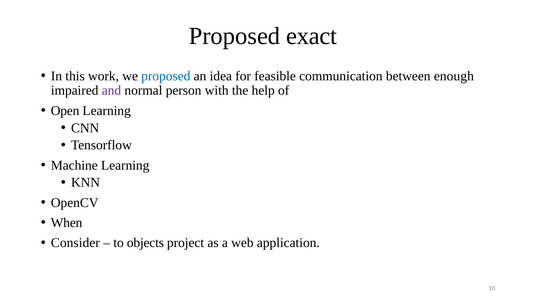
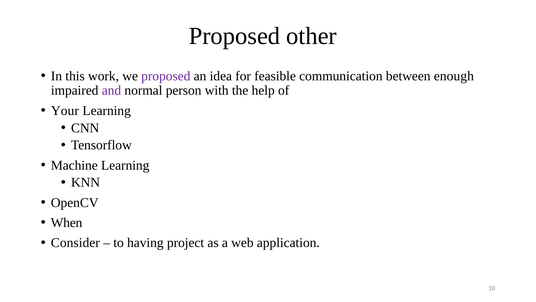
exact: exact -> other (312, 36)
proposed colour: blue -> purple (166, 76)
Open: Open -> Your (65, 110)
objects: objects -> having (145, 242)
